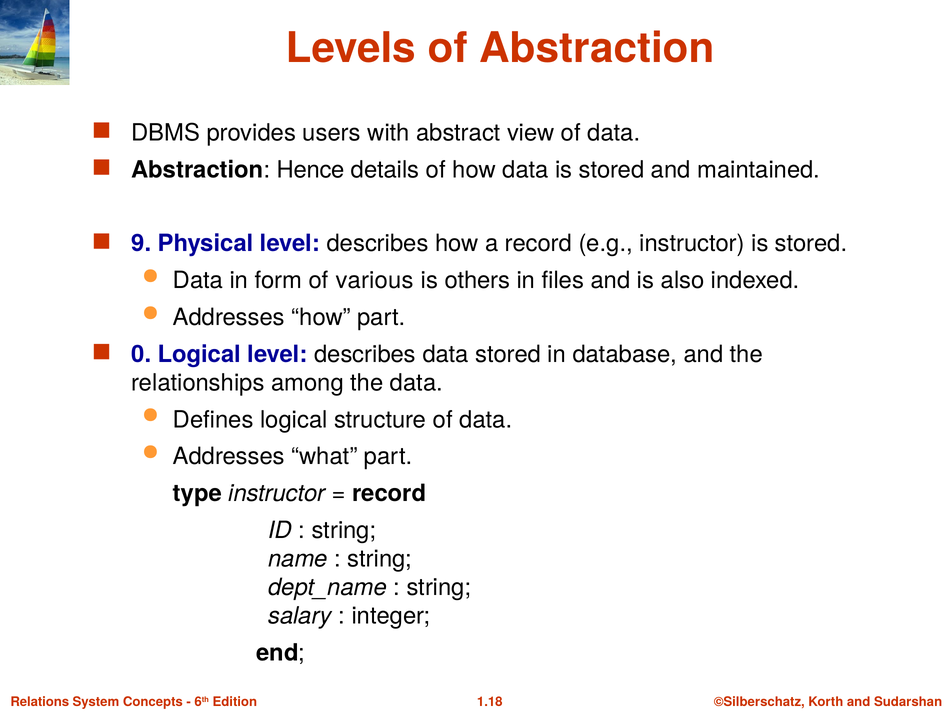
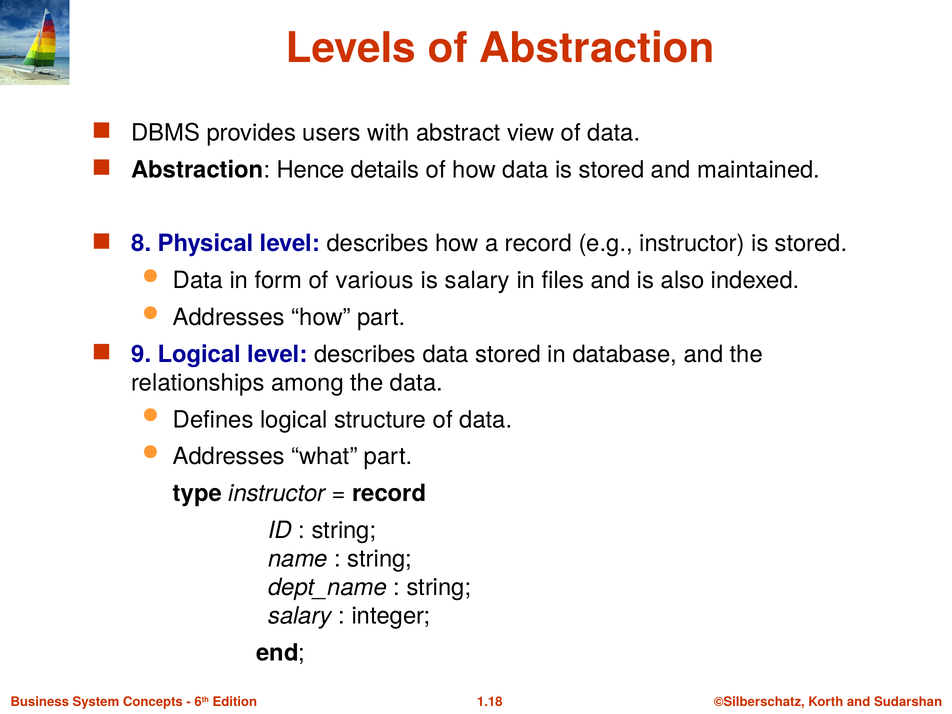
9: 9 -> 8 (141, 244)
is others: others -> salary (477, 280)
0: 0 -> 9 (141, 354)
Relations: Relations -> Business (40, 702)
